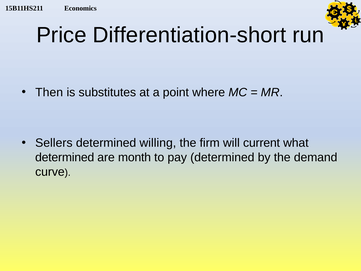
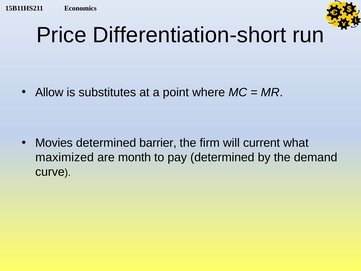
Then: Then -> Allow (49, 92)
Sellers: Sellers -> Movies (54, 143)
willing: willing -> barrier (158, 143)
determined: determined -> maximized (65, 157)
